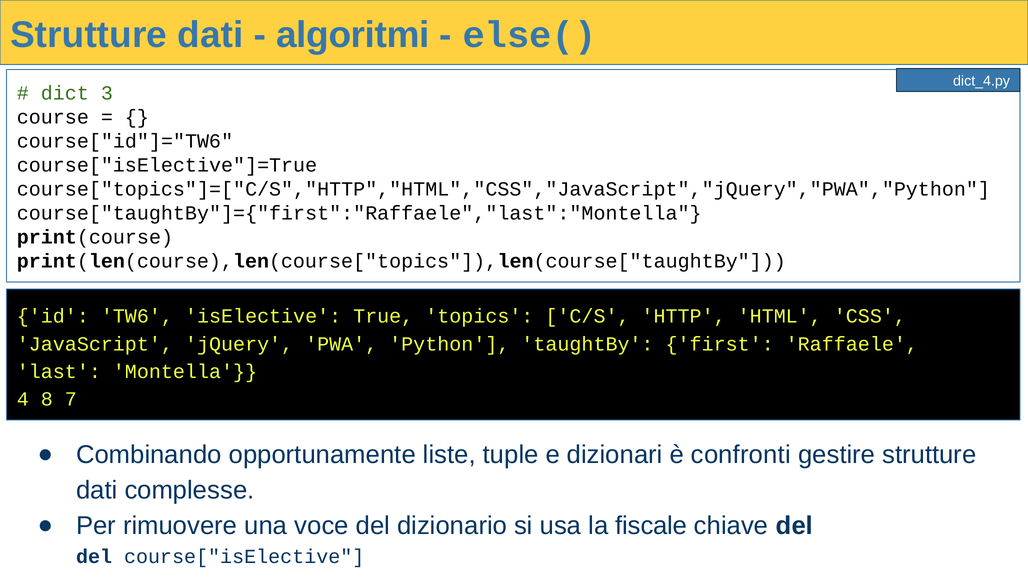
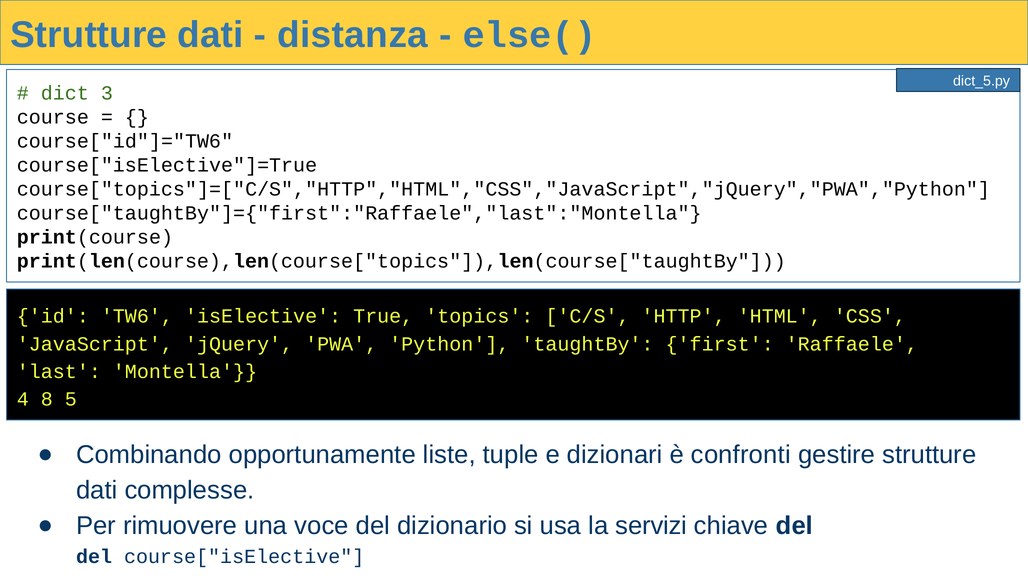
algoritmi: algoritmi -> distanza (353, 35)
dict_4.py: dict_4.py -> dict_5.py (982, 81)
7: 7 -> 5 (71, 399)
fiscale: fiscale -> servizi (651, 525)
